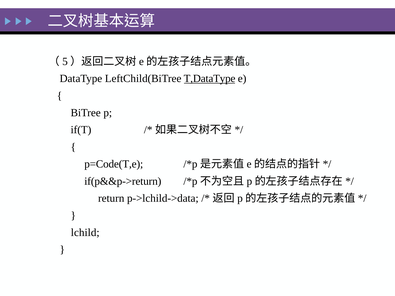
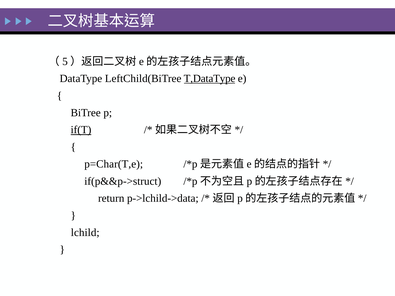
if(T underline: none -> present (81, 130)
p=Code(T,e: p=Code(T,e -> p=Char(T,e (114, 164)
if(p&&p->return: if(p&&p->return -> if(p&&p->struct (123, 181)
